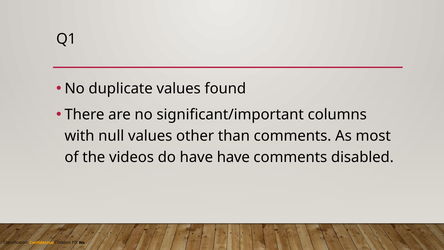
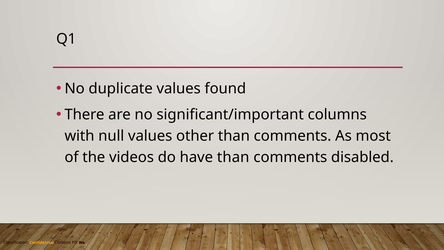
have have: have -> than (233, 157)
